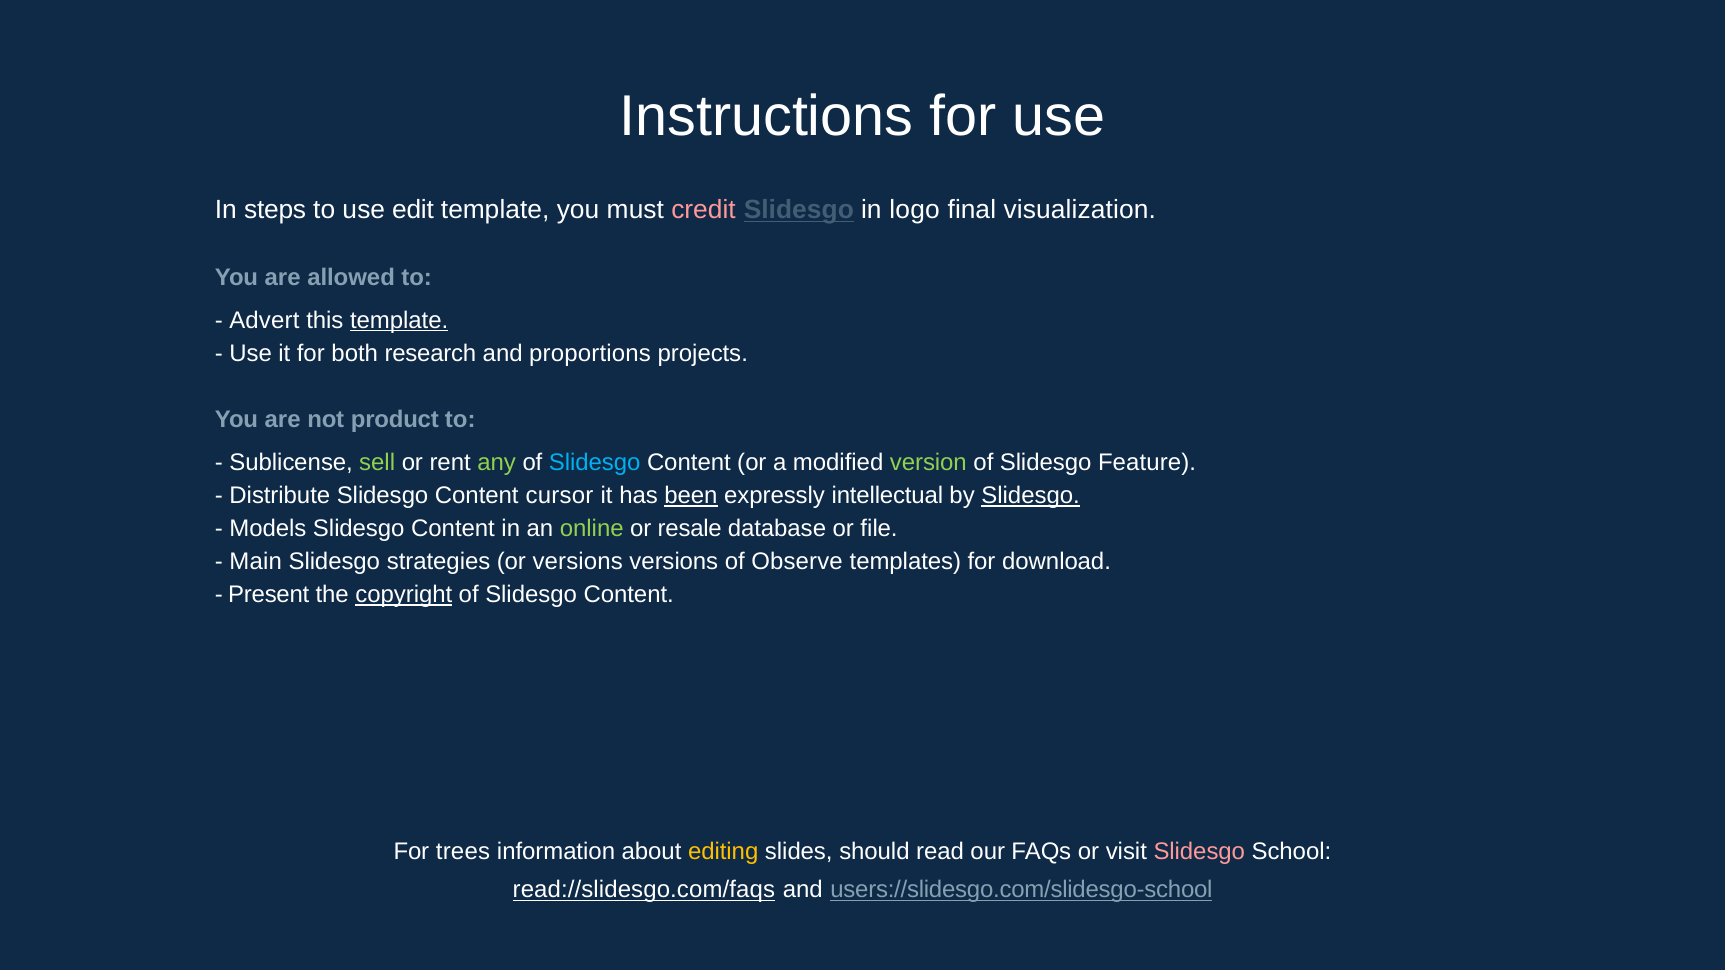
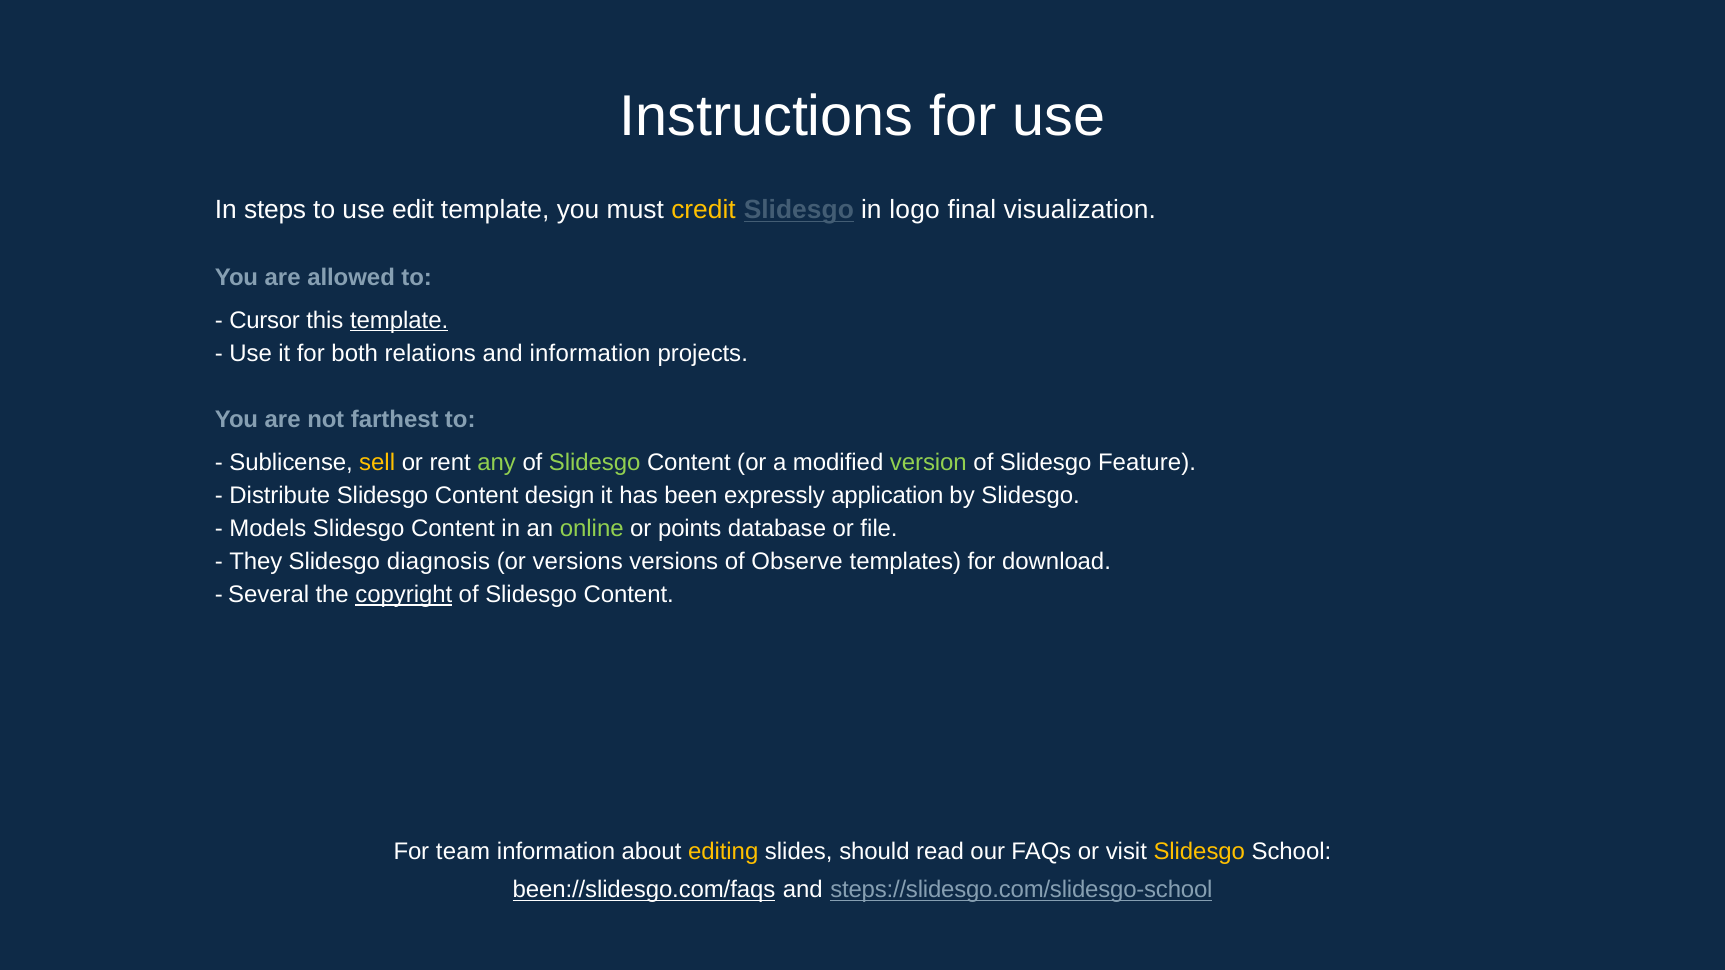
credit colour: pink -> yellow (703, 210)
Advert: Advert -> Cursor (265, 320)
research: research -> relations (430, 354)
and proportions: proportions -> information (590, 354)
product: product -> farthest (395, 420)
sell colour: light green -> yellow (377, 463)
Slidesgo colour: light blue -> light green (595, 463)
cursor: cursor -> design (560, 496)
been underline: present -> none (691, 496)
intellectual: intellectual -> application (887, 496)
Slidesgo underline: present -> none (1031, 496)
resale: resale -> points (690, 529)
Main: Main -> They (256, 562)
strategies: strategies -> diagnosis (438, 562)
Present: Present -> Several (269, 595)
trees: trees -> team (463, 851)
Slidesgo colour: pink -> yellow (1199, 851)
read://slidesgo.com/faqs: read://slidesgo.com/faqs -> been://slidesgo.com/faqs (644, 890)
users://slidesgo.com/slidesgo-school: users://slidesgo.com/slidesgo-school -> steps://slidesgo.com/slidesgo-school (1021, 890)
